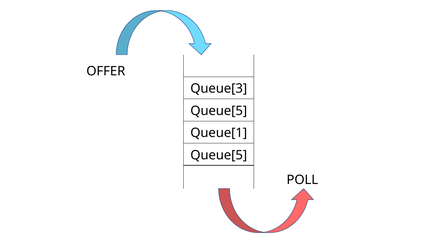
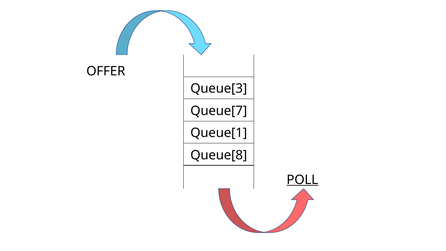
Queue[5: Queue[5 -> Queue[7 (219, 111)
Queue[5: Queue[5 -> Queue[8 (219, 155)
POLL underline: none -> present (302, 180)
